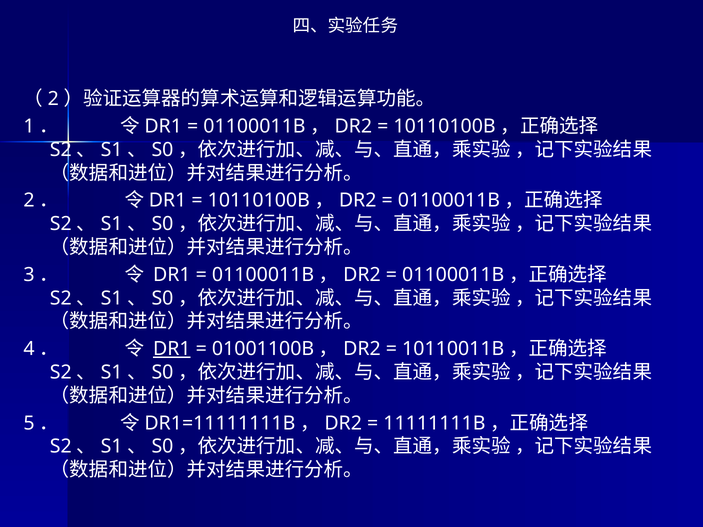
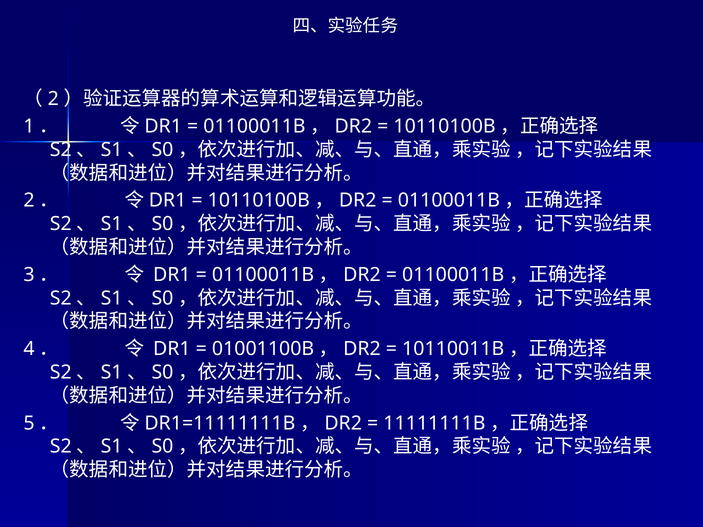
DR1 underline: present -> none (172, 349)
